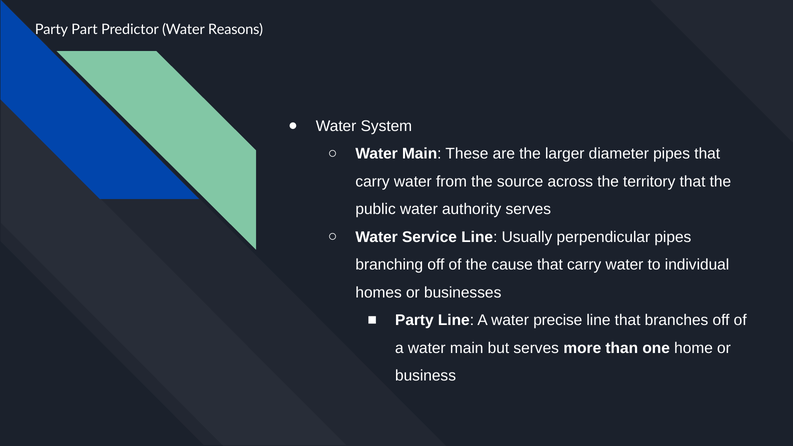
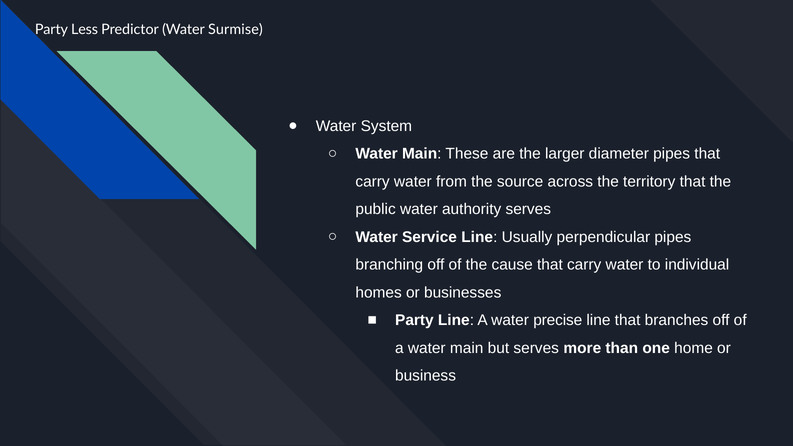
Part: Part -> Less (85, 30)
Reasons: Reasons -> Surmise (235, 30)
